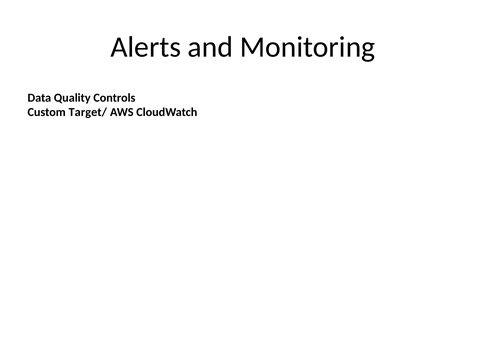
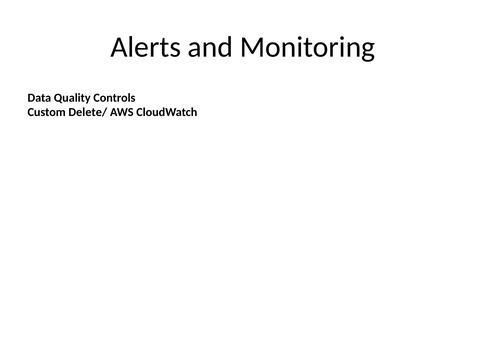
Target/: Target/ -> Delete/ (88, 112)
